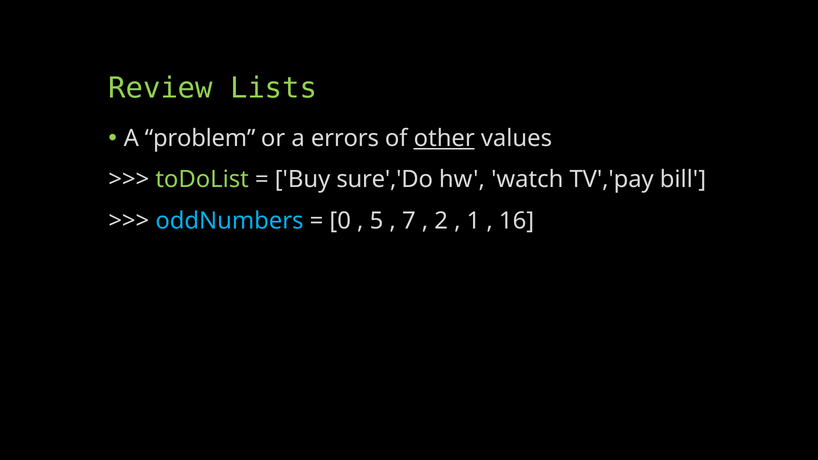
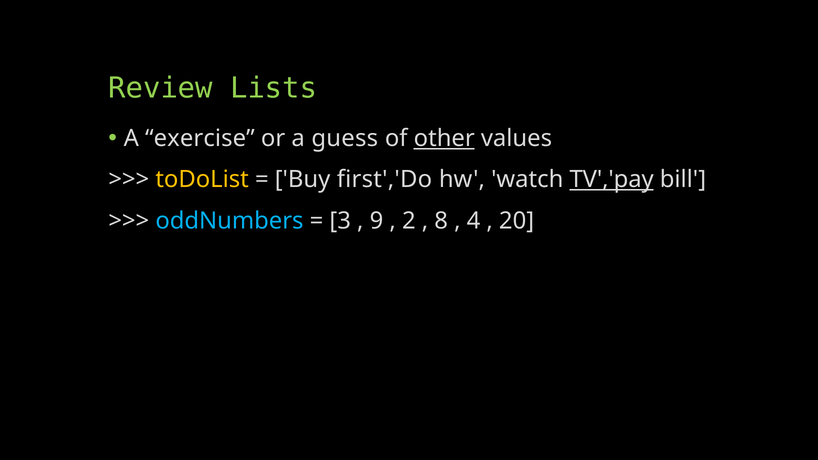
problem: problem -> exercise (200, 139)
errors: errors -> guess (345, 139)
toDoList colour: light green -> yellow (202, 180)
sure','Do: sure','Do -> first','Do (384, 180)
TV','pay underline: none -> present (612, 180)
0: 0 -> 3 (340, 221)
5: 5 -> 9 (376, 221)
7: 7 -> 2 (409, 221)
2: 2 -> 8 (441, 221)
1: 1 -> 4 (474, 221)
16: 16 -> 20 (517, 221)
